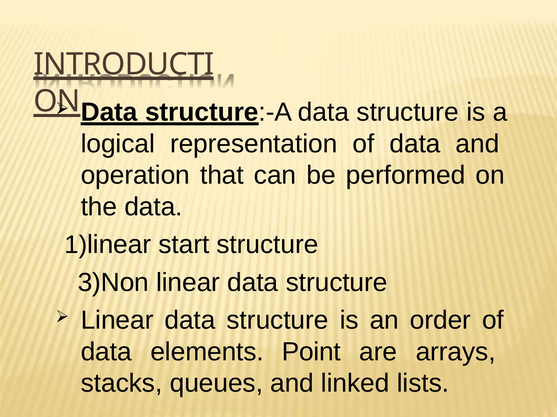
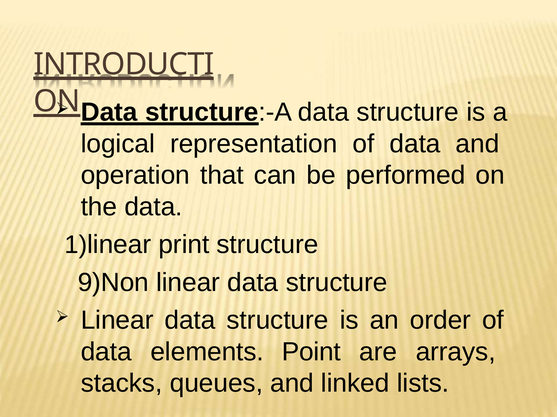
start: start -> print (184, 245)
3)Non: 3)Non -> 9)Non (113, 283)
